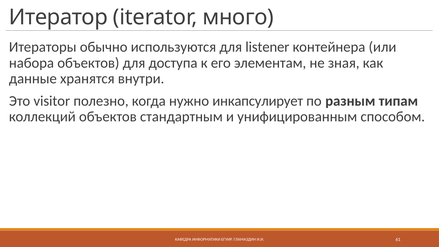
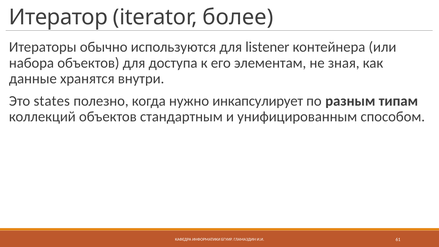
много: много -> более (238, 17)
visitor: visitor -> states (52, 101)
